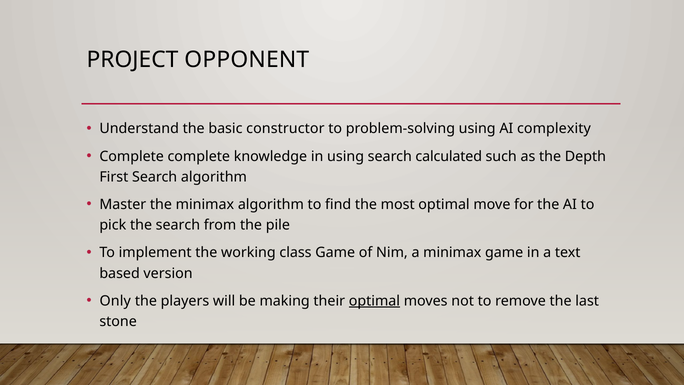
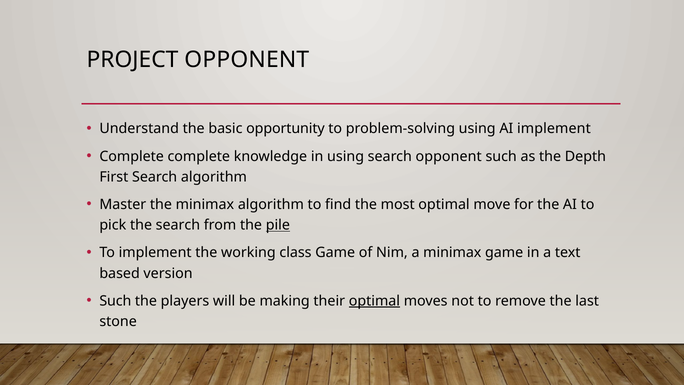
constructor: constructor -> opportunity (285, 129)
AI complexity: complexity -> implement (554, 129)
search calculated: calculated -> opponent (449, 156)
pile underline: none -> present (278, 225)
Only: Only -> Such (115, 301)
